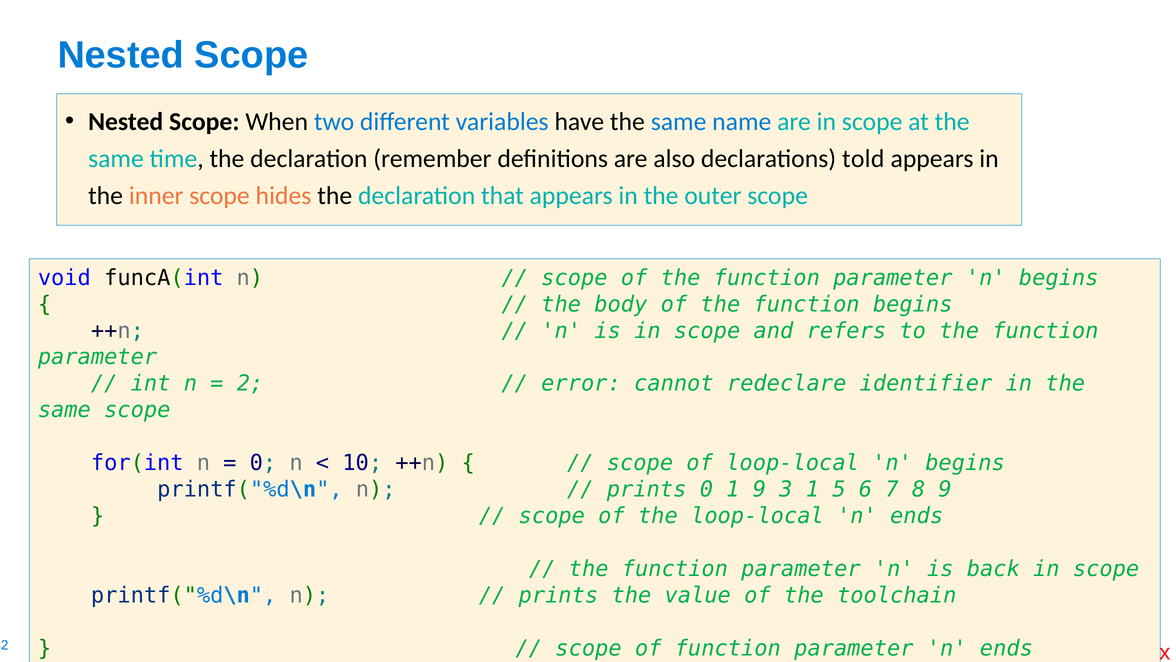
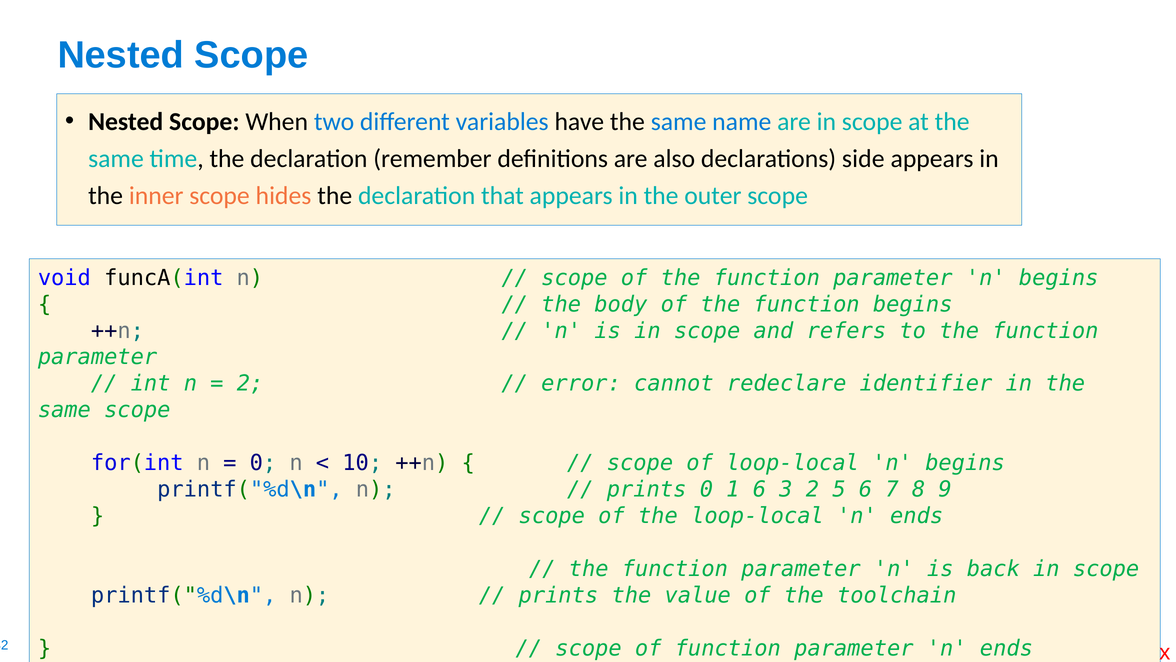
told: told -> side (863, 159)
1 9: 9 -> 6 (759, 489)
3 1: 1 -> 2 (812, 489)
